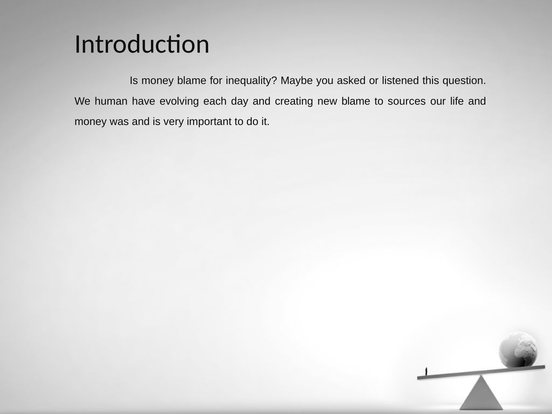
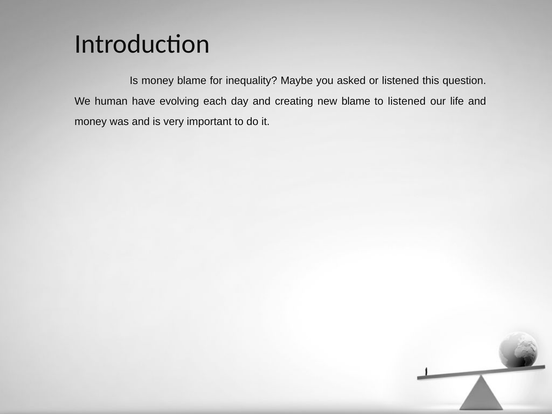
to sources: sources -> listened (407, 101)
